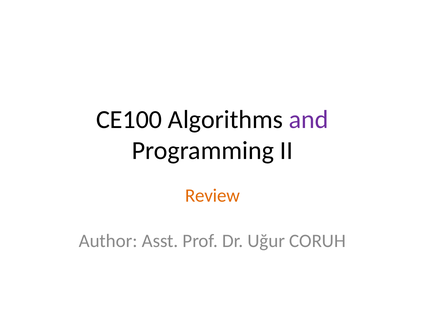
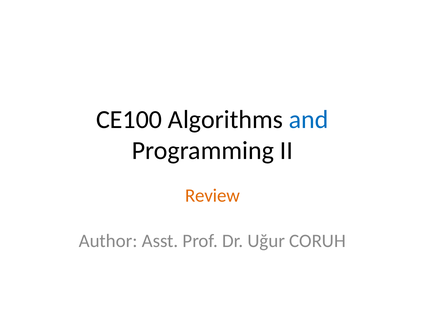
and colour: purple -> blue (309, 119)
